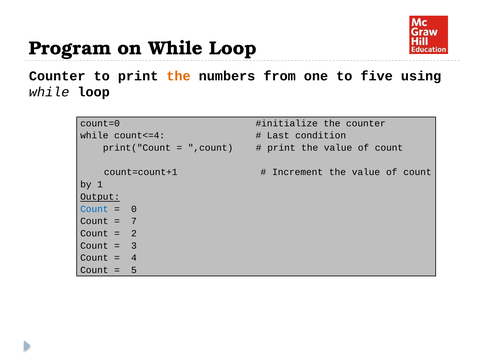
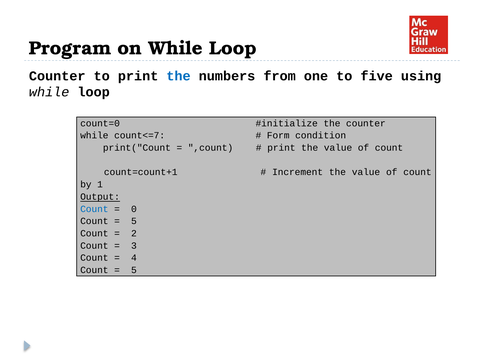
the colour: orange -> blue (179, 76)
count<=4: count<=4 -> count<=7 (140, 136)
Last: Last -> Form (278, 136)
7: 7 -> 5 (134, 221)
